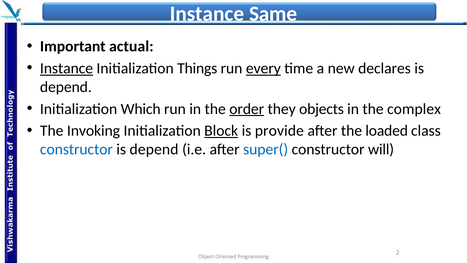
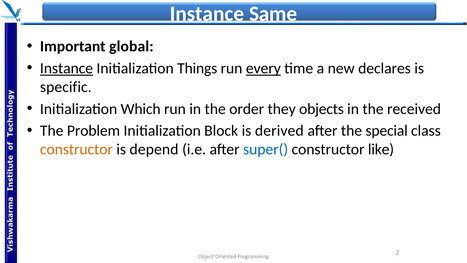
actual: actual -> global (131, 46)
depend: depend -> specific (66, 87)
order underline: present -> none (247, 109)
complex: complex -> received (414, 109)
Invoking: Invoking -> Problem (94, 131)
Block underline: present -> none (221, 131)
provide: provide -> derived (279, 131)
loaded: loaded -> special (387, 131)
constructor colour: blue -> orange (76, 149)
will: will -> like (381, 149)
